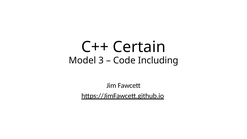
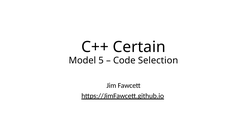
3: 3 -> 5 (101, 60)
Including: Including -> Selection (158, 60)
